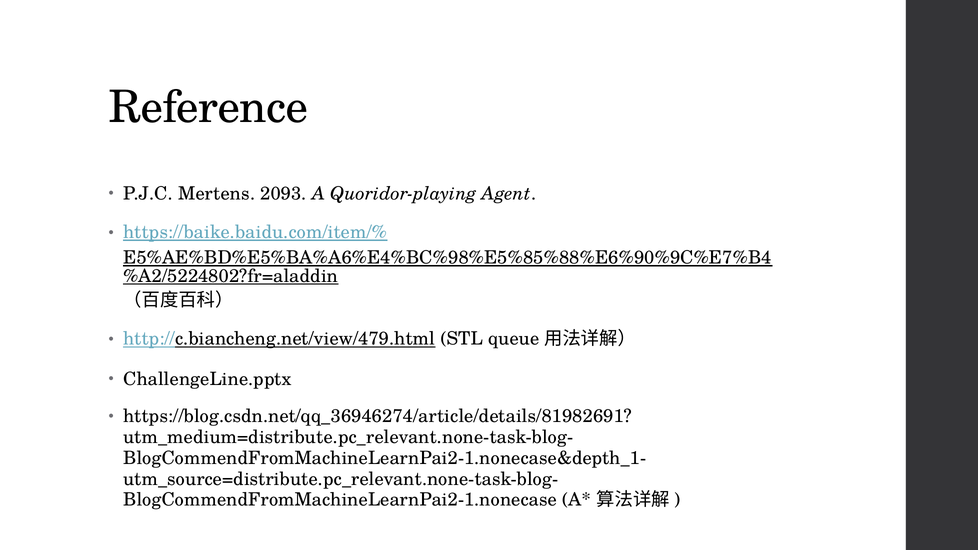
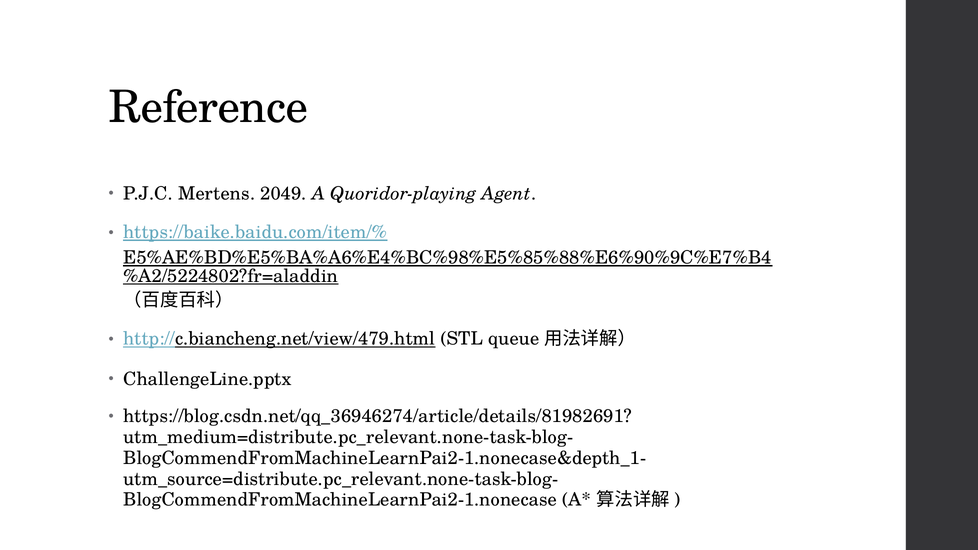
2093: 2093 -> 2049 (283, 193)
